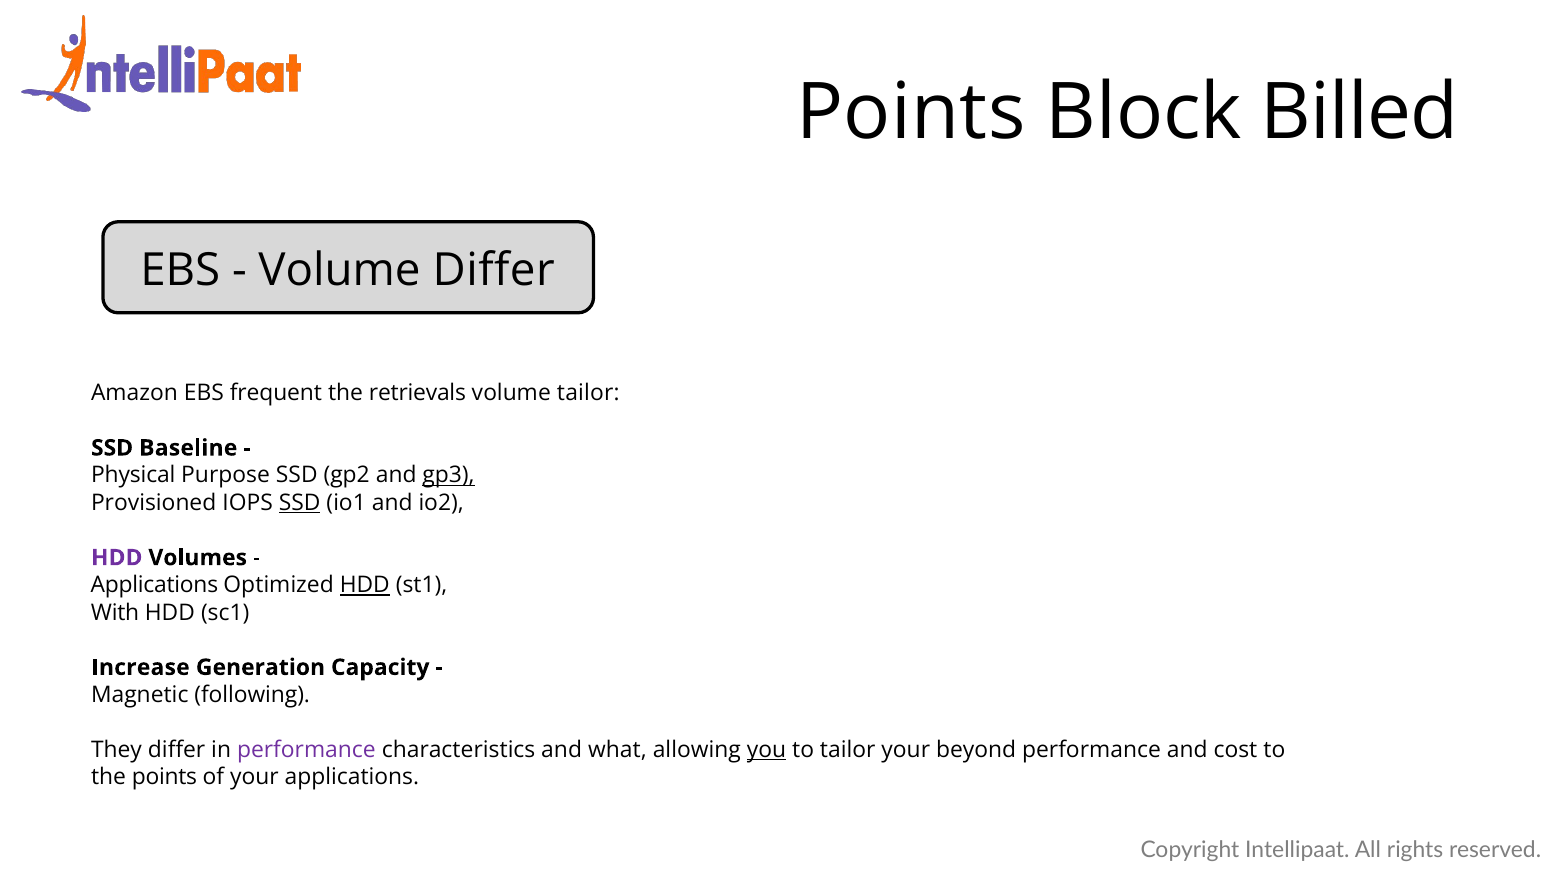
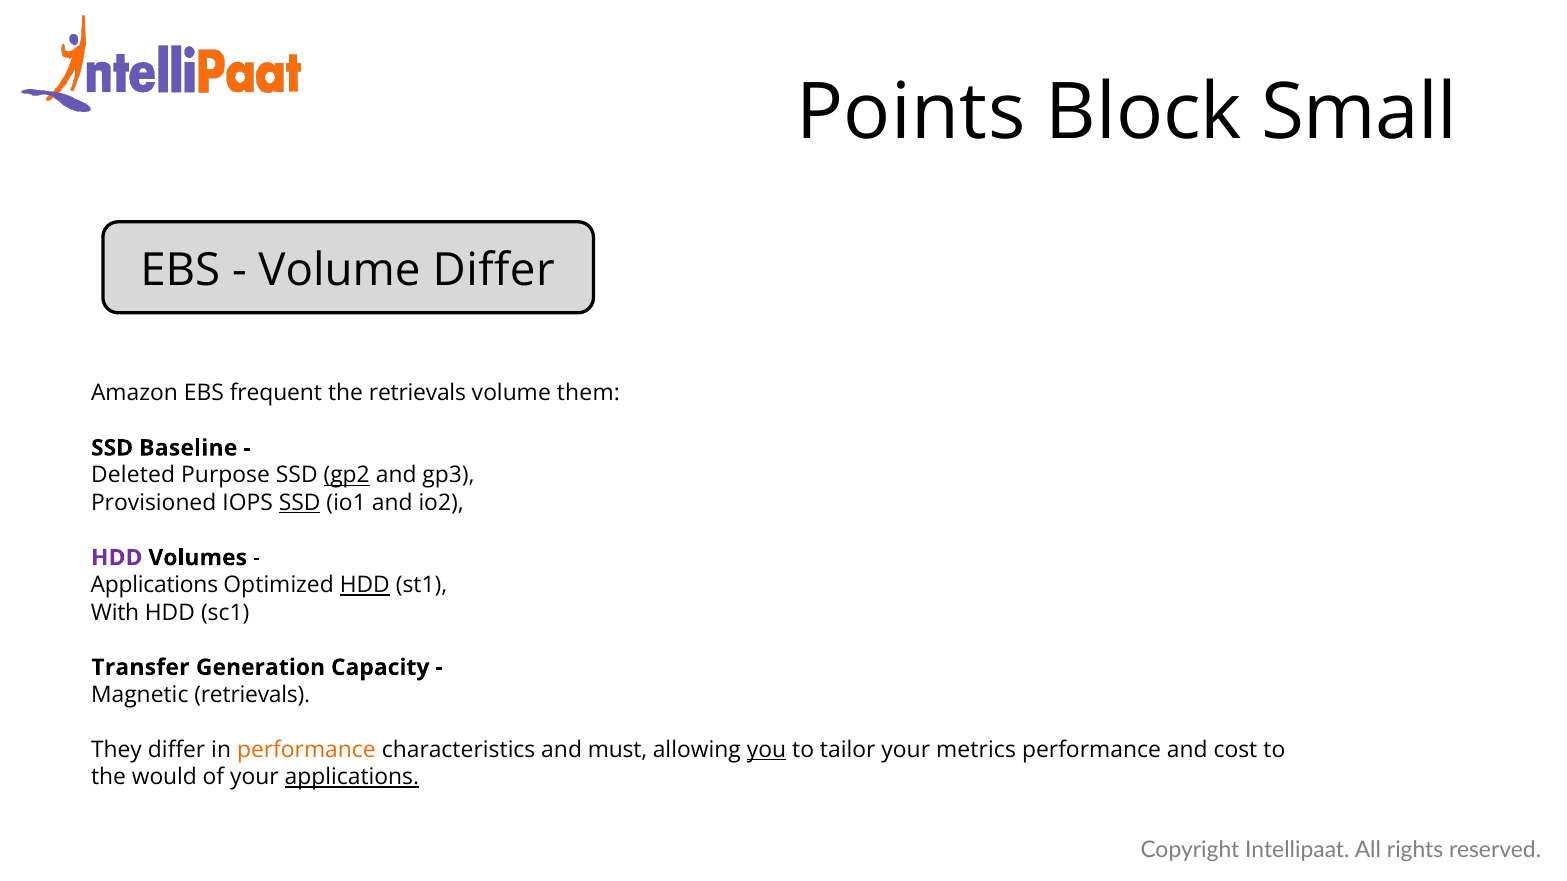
Billed: Billed -> Small (1359, 112)
volume tailor: tailor -> them (588, 393)
Physical: Physical -> Deleted (133, 476)
gp2 underline: none -> present (347, 476)
gp3 underline: present -> none (448, 476)
Increase: Increase -> Transfer (140, 668)
Magnetic following: following -> retrievals (252, 695)
performance colour: purple -> orange (306, 750)
what: what -> must (618, 750)
beyond: beyond -> metrics (976, 750)
the points: points -> would (164, 777)
applications underline: none -> present (352, 777)
